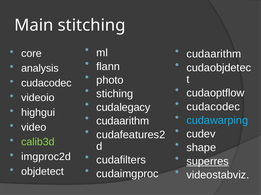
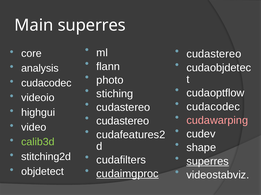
Main stitching: stitching -> superres (92, 25)
cudaarithm: cudaarithm -> cudastereo (214, 54)
cudalegacy: cudalegacy -> cudastereo (123, 108)
cudawarping colour: light blue -> pink (217, 121)
cudaarithm: cudaarithm -> cudastereo (123, 121)
imgproc2d: imgproc2d -> stitching2d (46, 157)
cudaimgproc underline: none -> present (127, 174)
